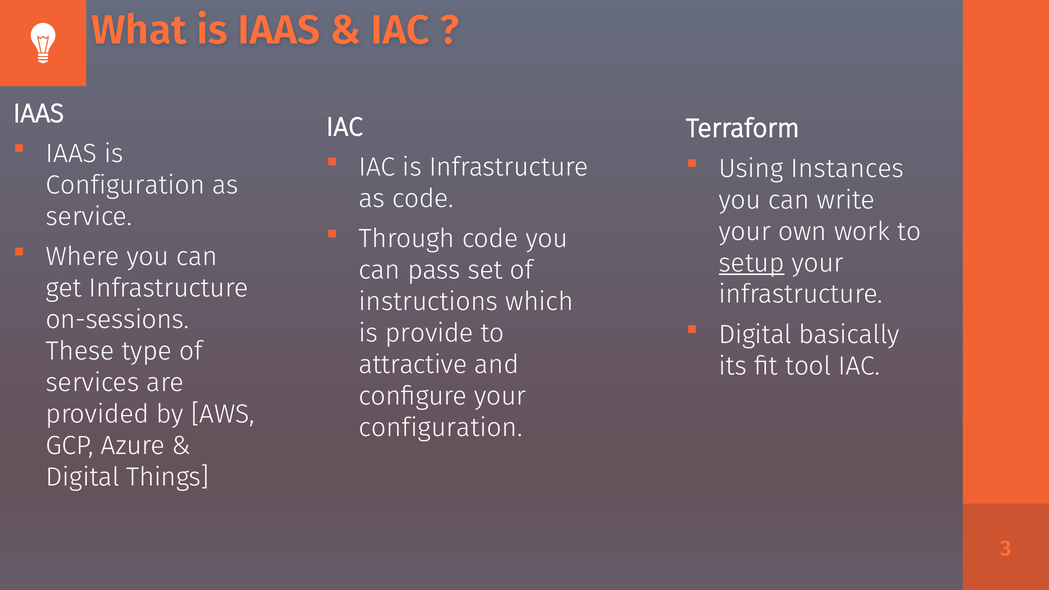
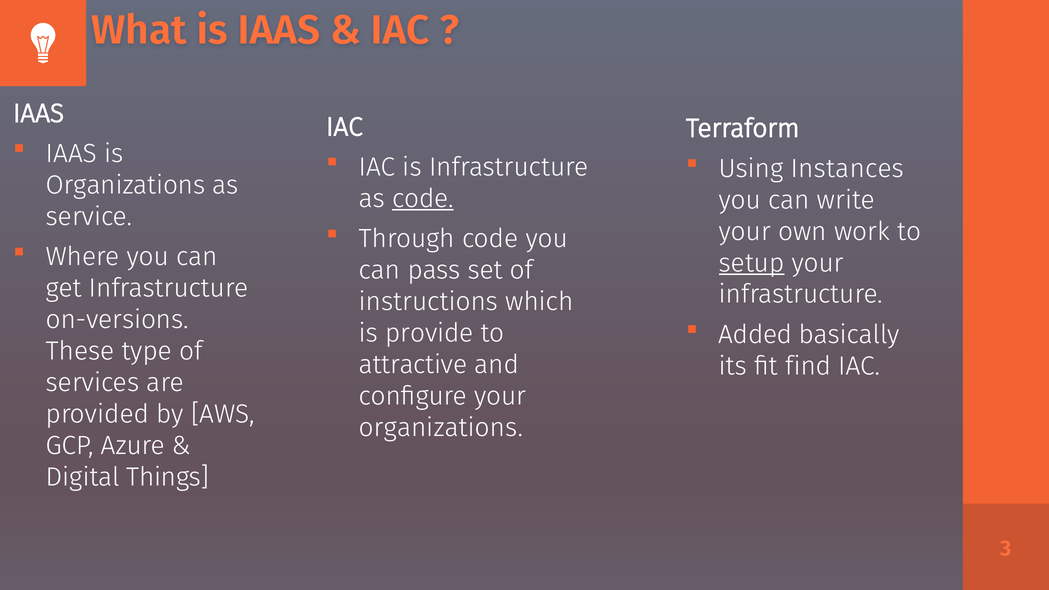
Configuration: Configuration -> Organizations (126, 185)
code underline: none -> present (423, 199)
on-sessions: on-sessions -> on-versions (117, 320)
Digital: Digital -> Added (755, 335)
tool: tool -> find (808, 366)
configuration: configuration -> organizations (441, 428)
